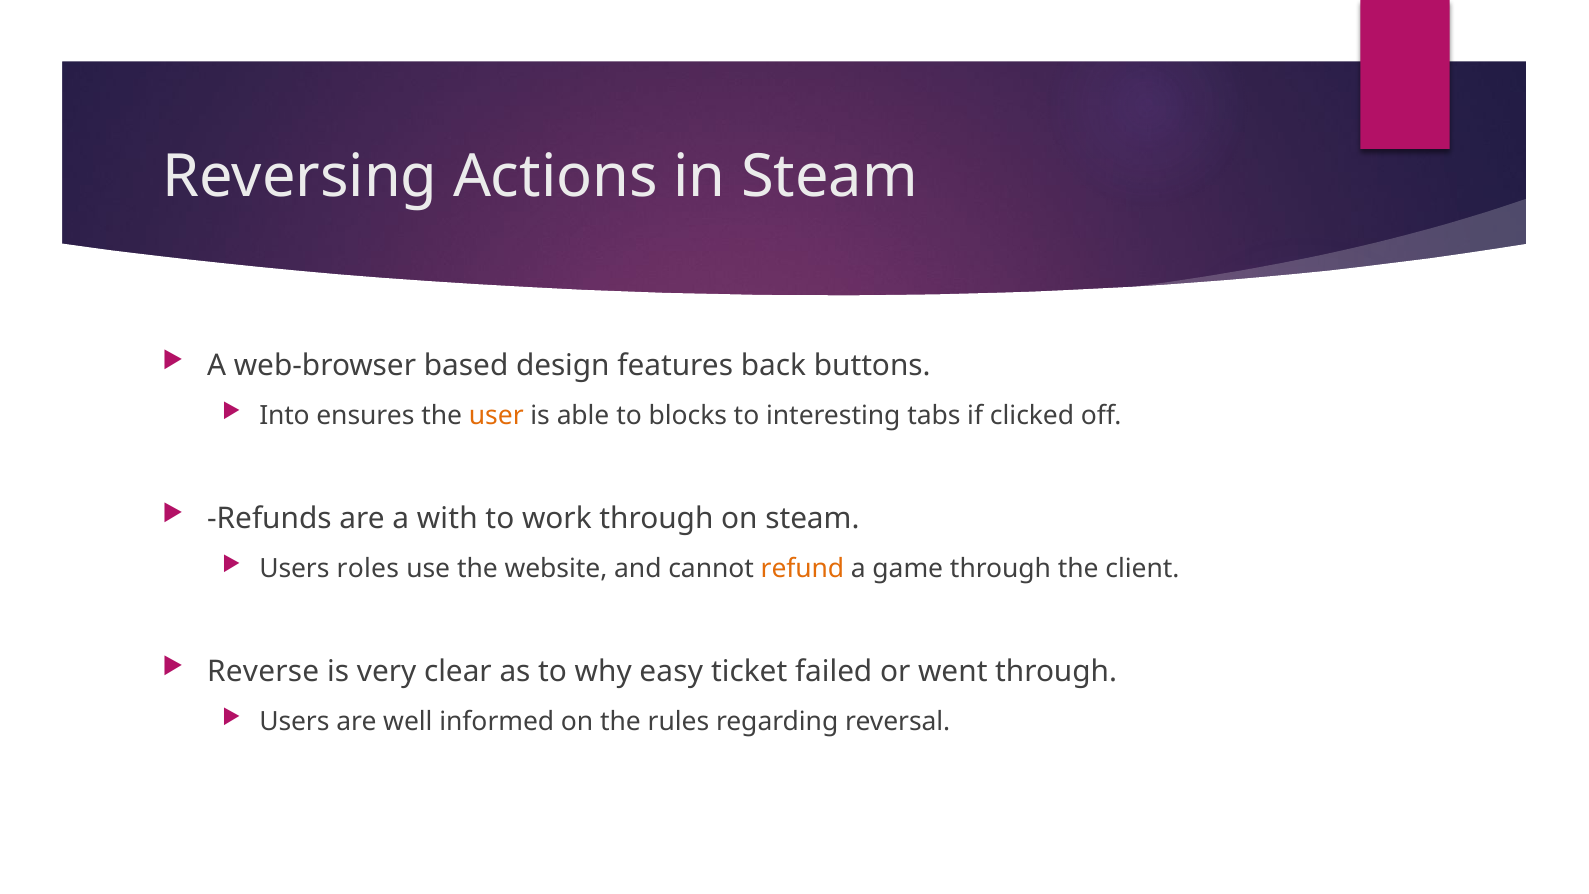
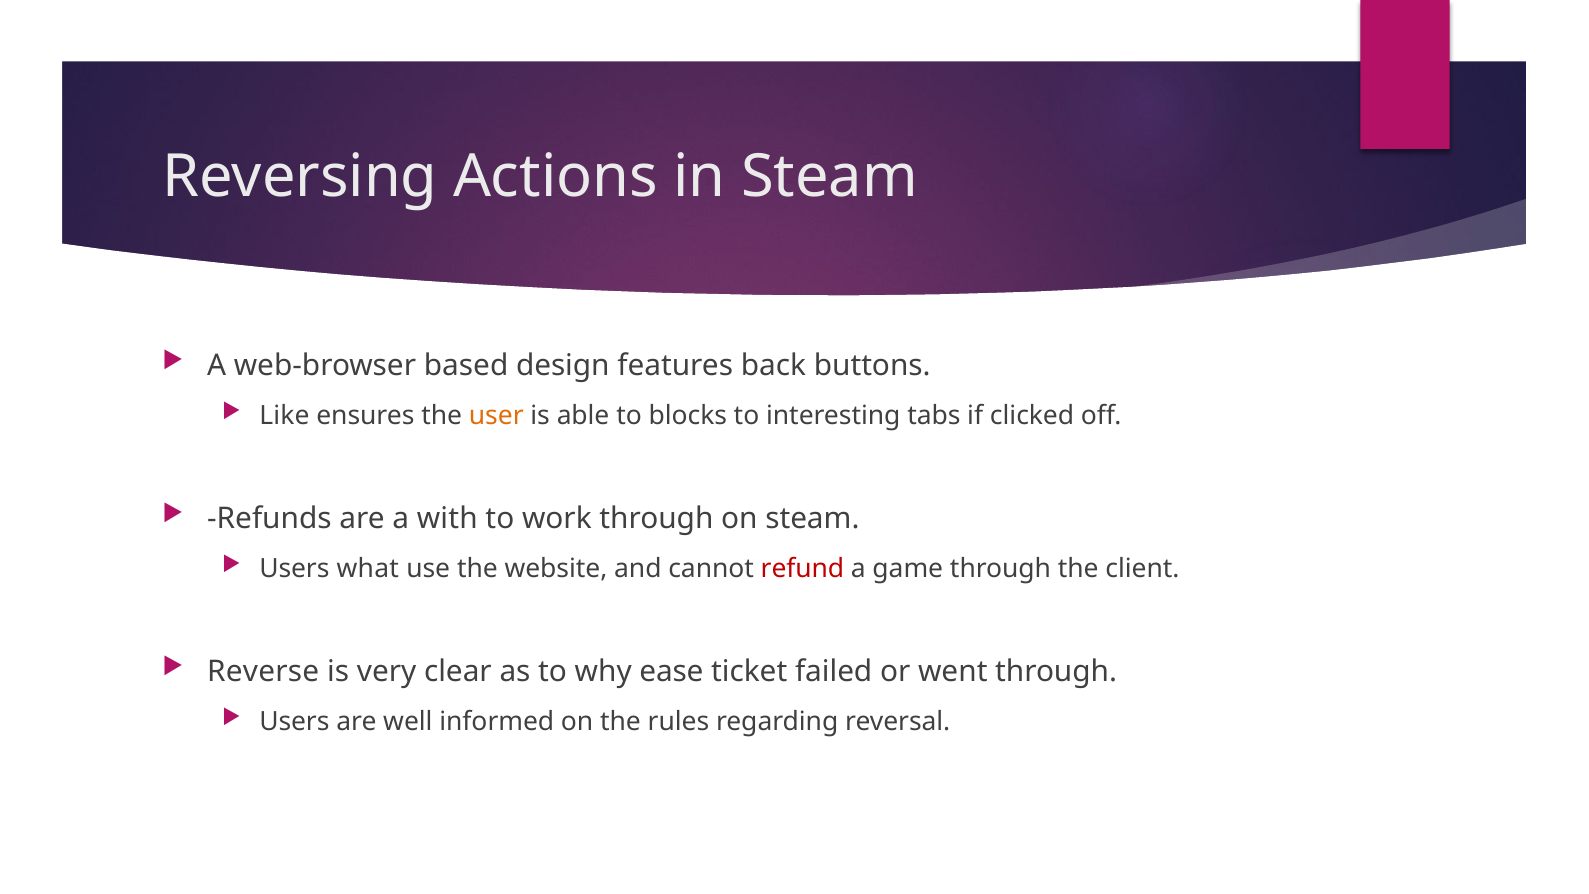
Into: Into -> Like (284, 415)
roles: roles -> what (368, 568)
refund colour: orange -> red (802, 568)
easy: easy -> ease (671, 671)
